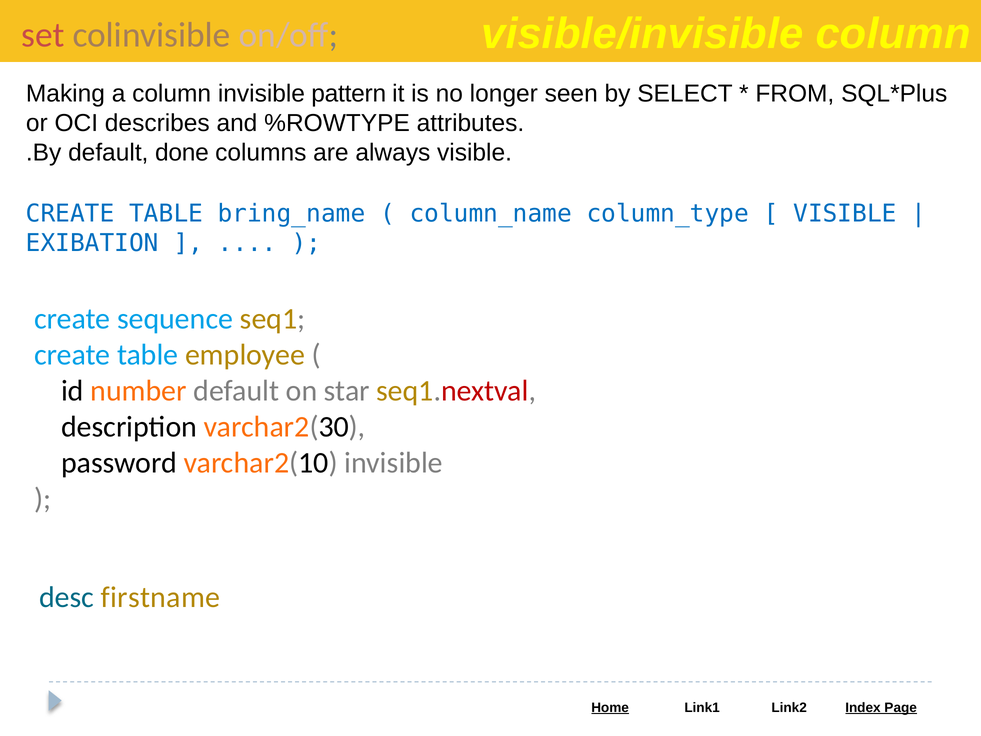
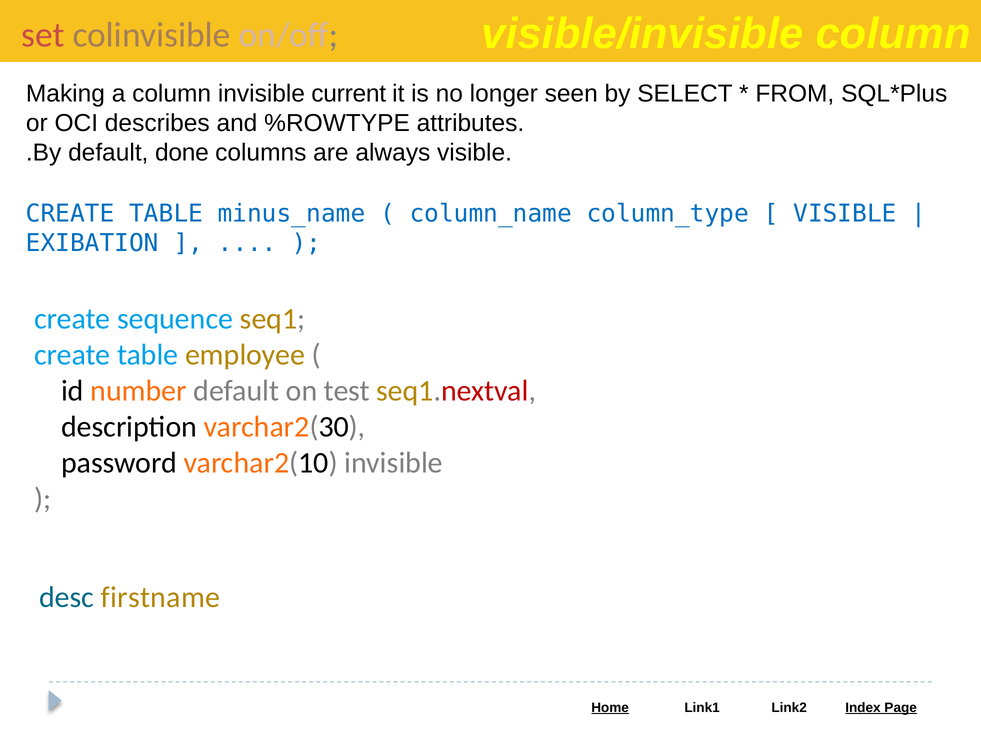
pattern: pattern -> current (349, 94)
bring_name: bring_name -> minus_name (291, 213)
star: star -> test (347, 391)
